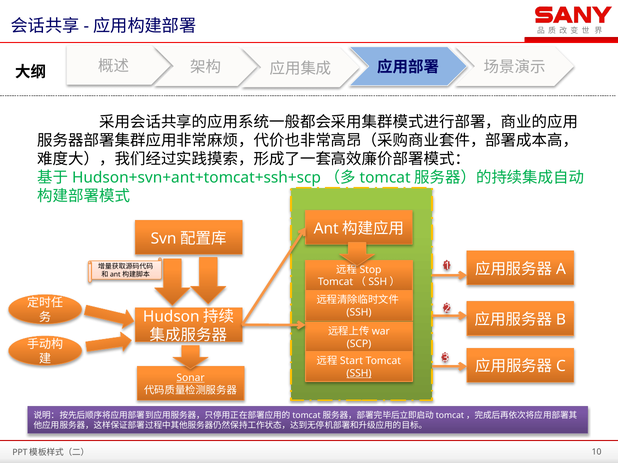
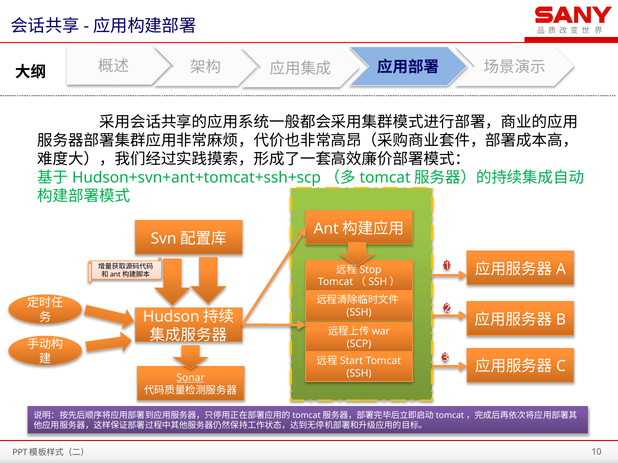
SSH underline: present -> none (359, 374)
